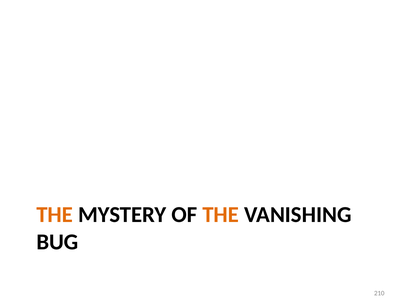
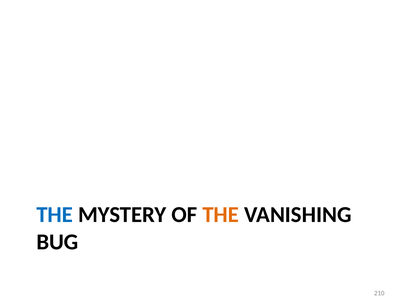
THE colour: orange -> blue (55, 214)
